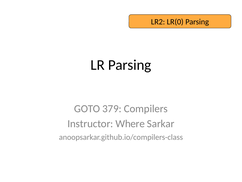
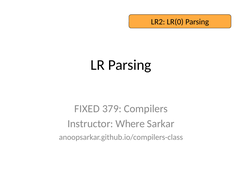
GOTO: GOTO -> FIXED (87, 108)
